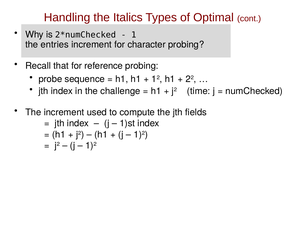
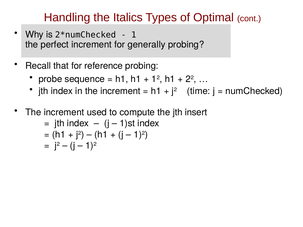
entries: entries -> perfect (55, 45)
character: character -> generally (147, 45)
in the challenge: challenge -> increment (120, 91)
fields: fields -> insert (196, 112)
